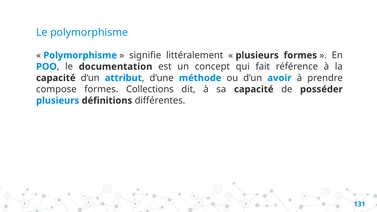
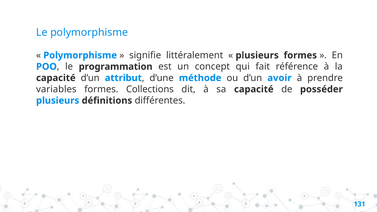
documentation: documentation -> programmation (116, 67)
compose: compose -> variables (56, 89)
